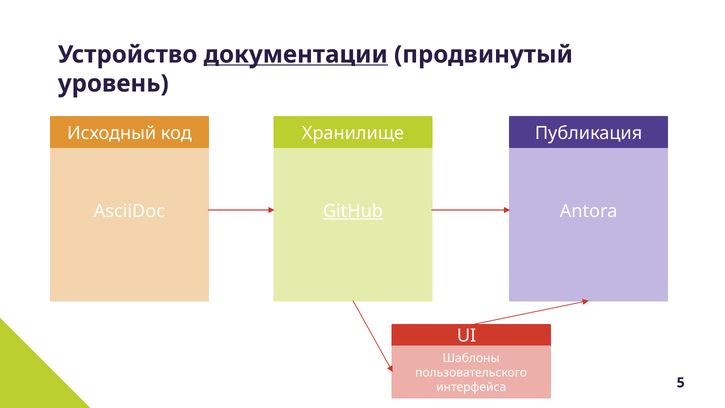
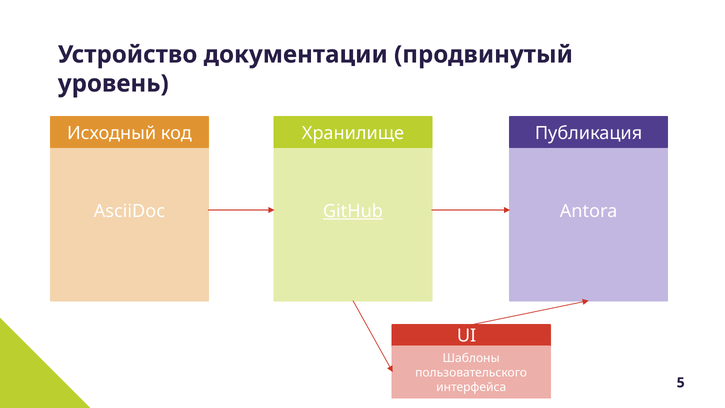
документации underline: present -> none (296, 55)
